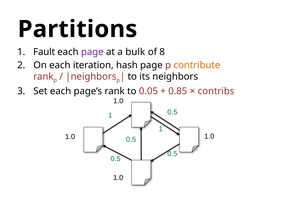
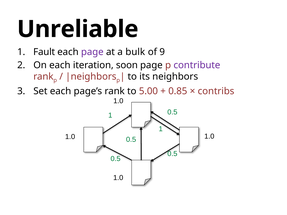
Partitions: Partitions -> Unreliable (78, 29)
8: 8 -> 9 (162, 52)
hash: hash -> soon (127, 65)
contribute colour: orange -> purple (197, 65)
0.05: 0.05 -> 5.00 (148, 91)
